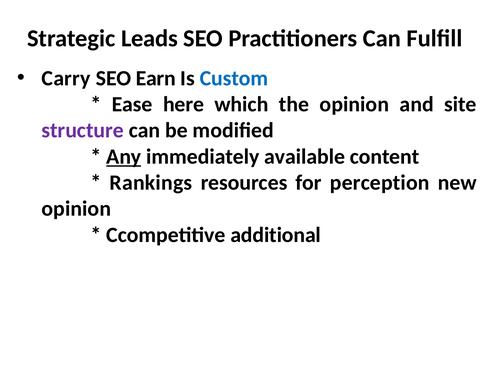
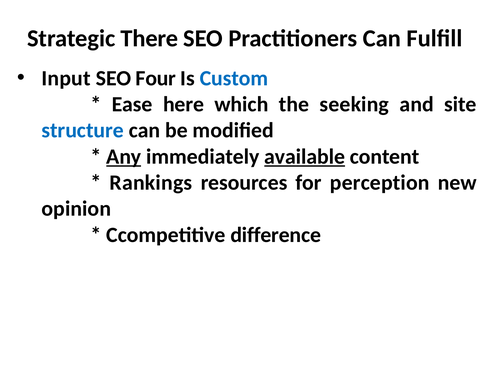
Leads: Leads -> There (149, 38)
Carry: Carry -> Input (66, 78)
Earn: Earn -> Four (156, 78)
the opinion: opinion -> seeking (354, 104)
structure colour: purple -> blue (83, 131)
available underline: none -> present (305, 157)
additional: additional -> difference (276, 235)
